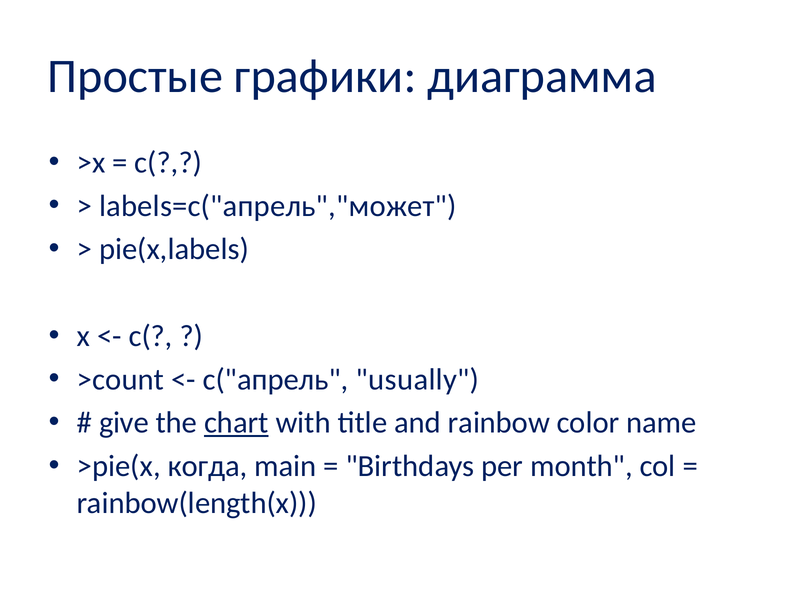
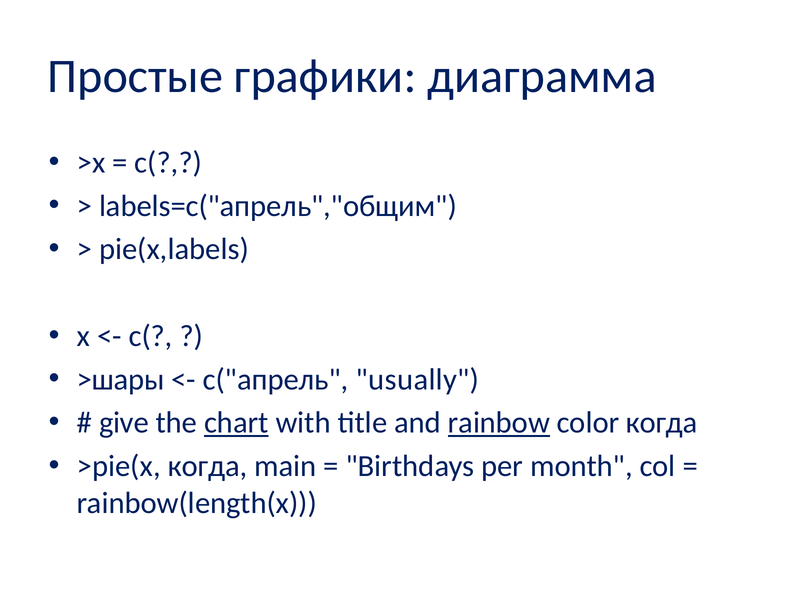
labels=c("апрель","может: labels=c("апрель","может -> labels=c("апрель","общим (278, 206)
>count: >count -> >шары (121, 379)
rainbow underline: none -> present (499, 423)
color name: name -> когда (662, 423)
